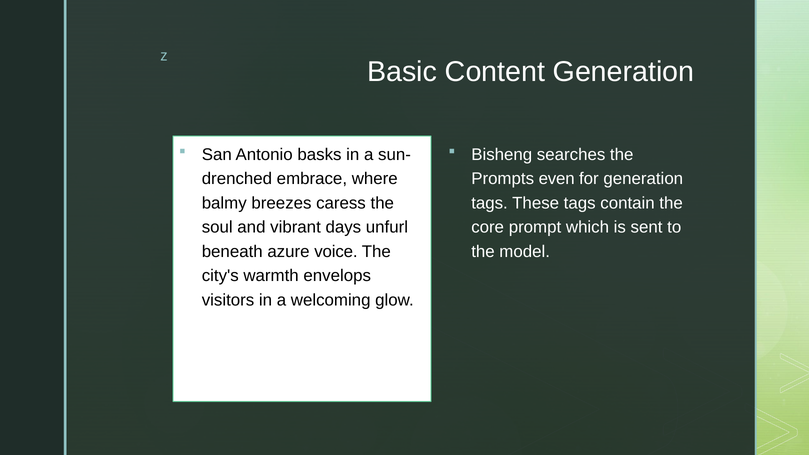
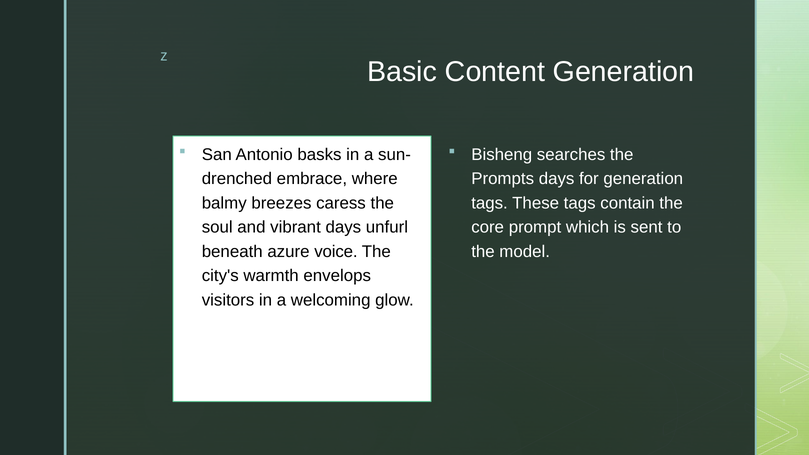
Prompts even: even -> days (557, 179)
